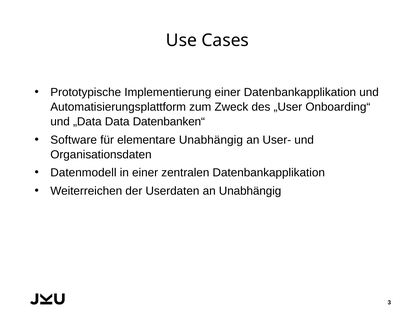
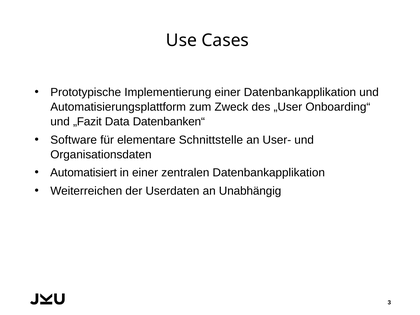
„Data: „Data -> „Fazit (87, 122)
elementare Unabhängig: Unabhängig -> Schnittstelle (211, 140)
Datenmodell: Datenmodell -> Automatisiert (84, 173)
